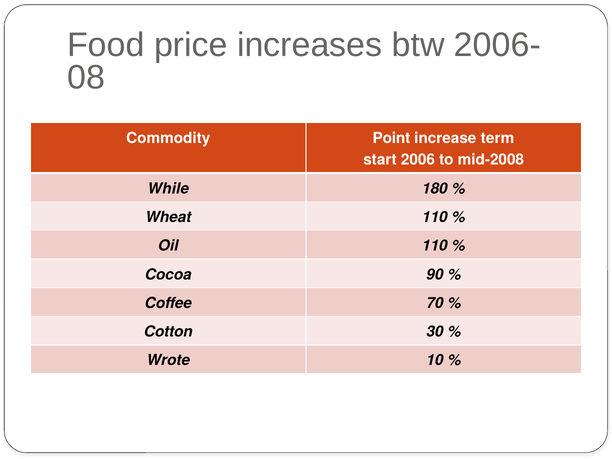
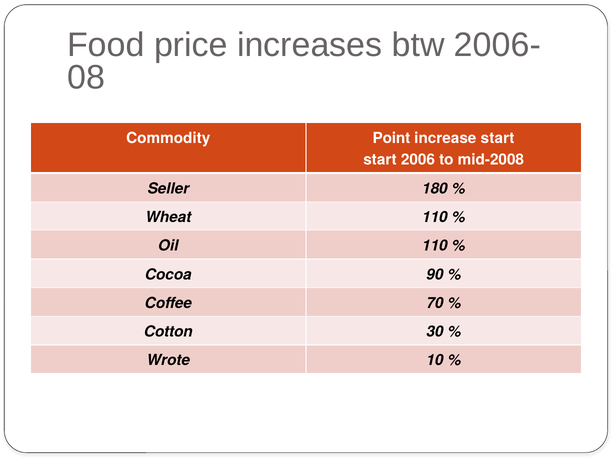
increase term: term -> start (497, 138)
While: While -> Seller (168, 189)
